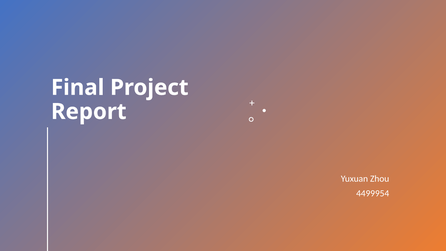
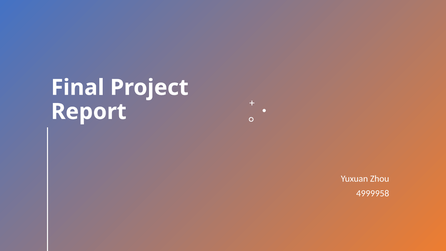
4499954: 4499954 -> 4999958 (373, 193)
